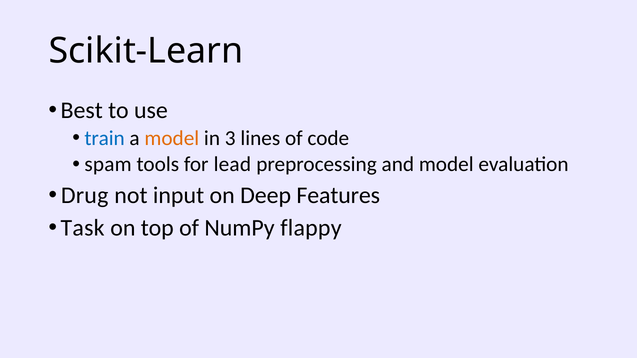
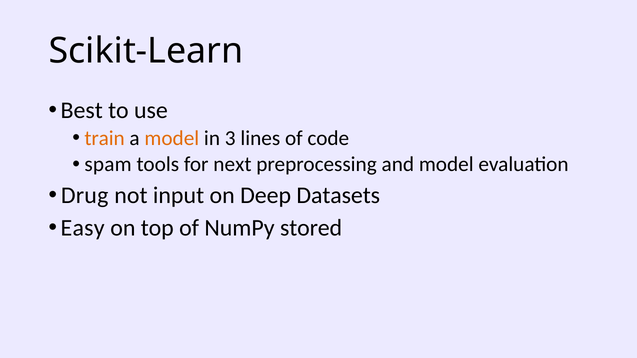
train colour: blue -> orange (105, 138)
lead: lead -> next (232, 164)
Features: Features -> Datasets (338, 195)
Task: Task -> Easy (83, 228)
flappy: flappy -> stored (311, 228)
